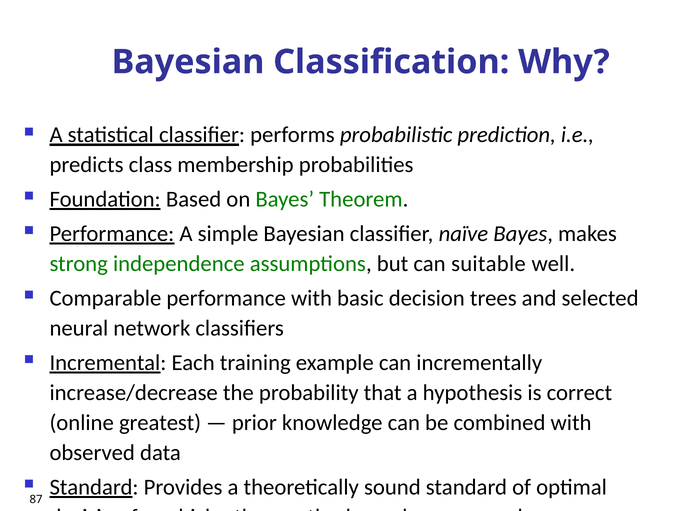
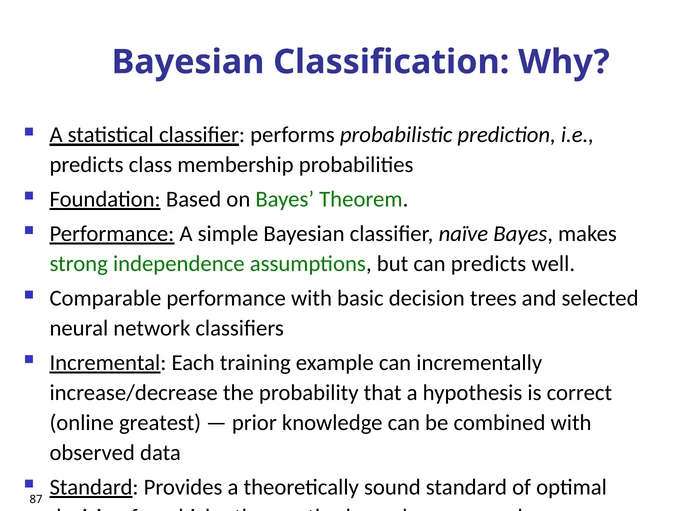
can suitable: suitable -> predicts (489, 264)
